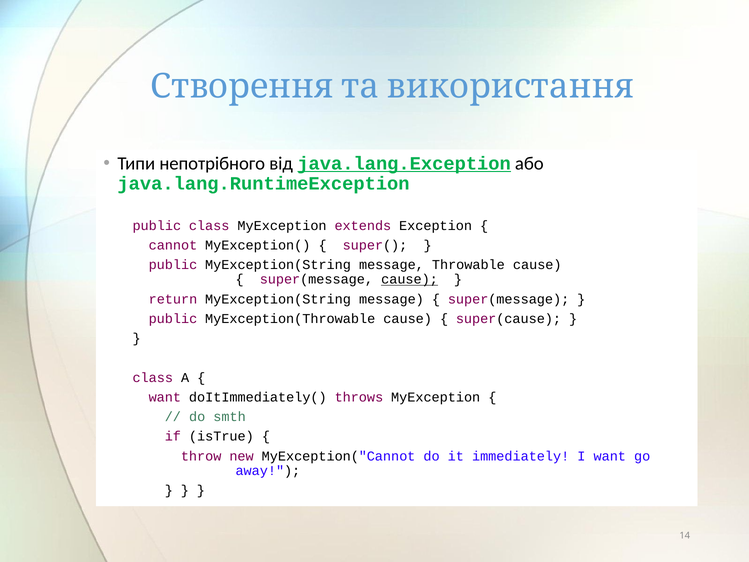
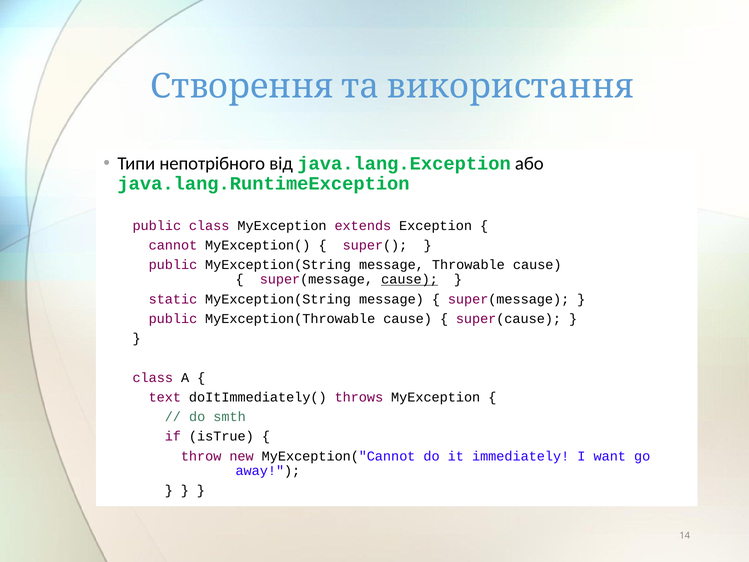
java.lang.Exception underline: present -> none (404, 163)
return: return -> static (173, 299)
want: want -> text (165, 397)
